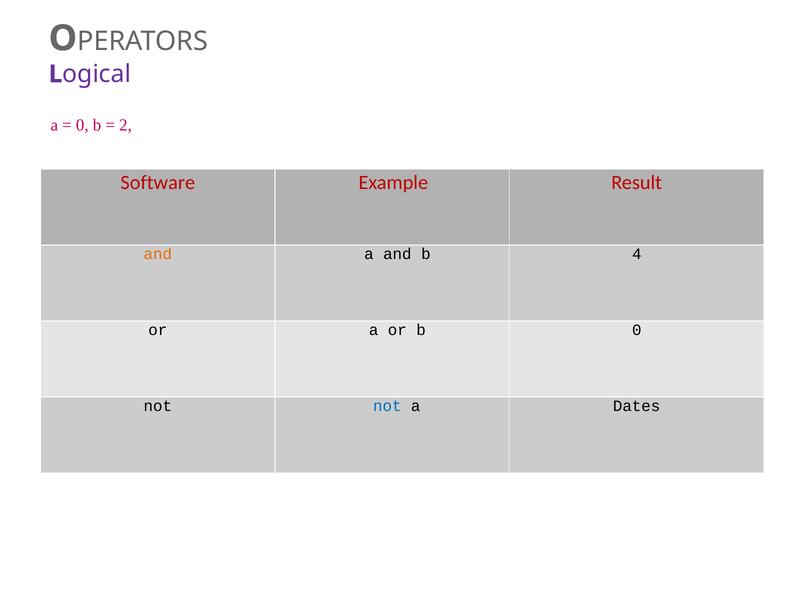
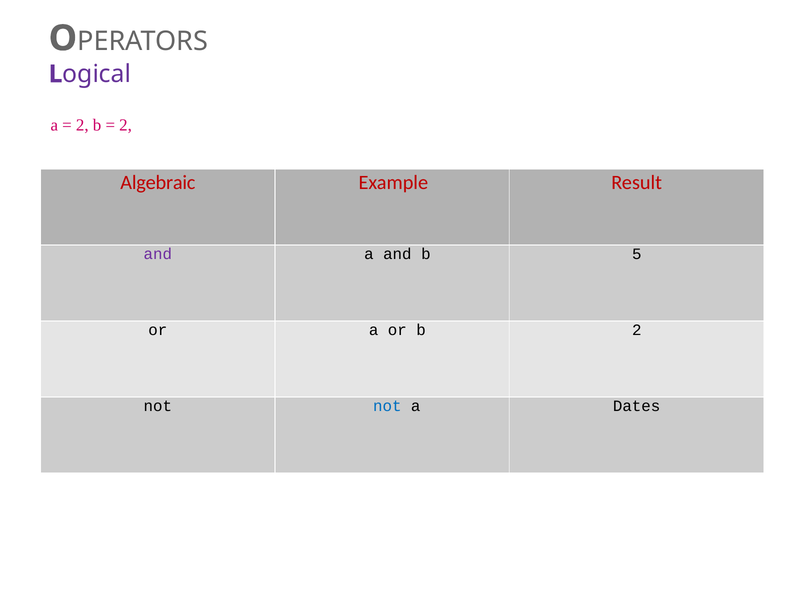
0: 0 -> 2 (82, 125)
Software: Software -> Algebraic (158, 182)
and colour: orange -> purple (158, 254)
4: 4 -> 5 (637, 254)
b 0: 0 -> 2 (637, 330)
